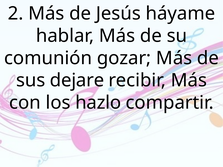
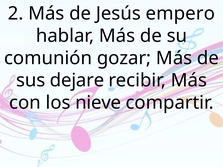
háyame: háyame -> empero (180, 14)
hazlo: hazlo -> nieve (98, 103)
